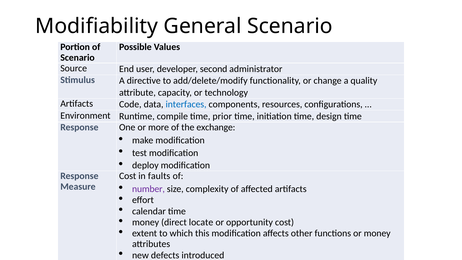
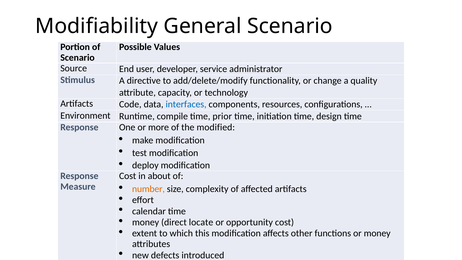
second: second -> service (214, 69)
exchange: exchange -> modified (216, 127)
faults: faults -> about (159, 176)
number colour: purple -> orange (148, 189)
